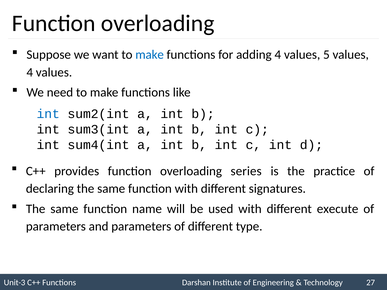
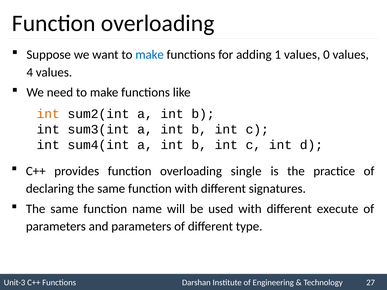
adding 4: 4 -> 1 (278, 55)
5: 5 -> 0 (326, 55)
int colour: blue -> orange (48, 114)
series: series -> single (246, 171)
